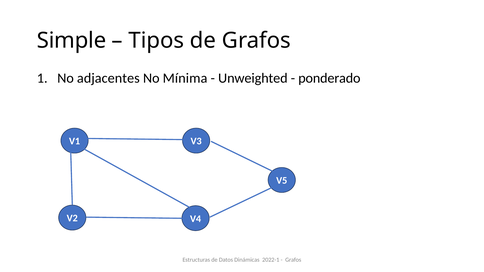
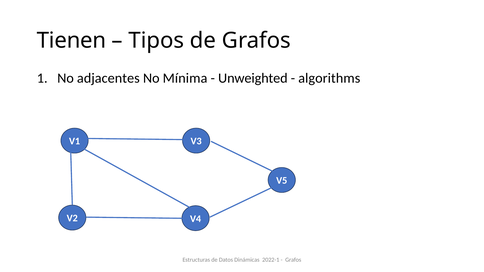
Simple: Simple -> Tienen (71, 41)
ponderado: ponderado -> algorithms (329, 78)
